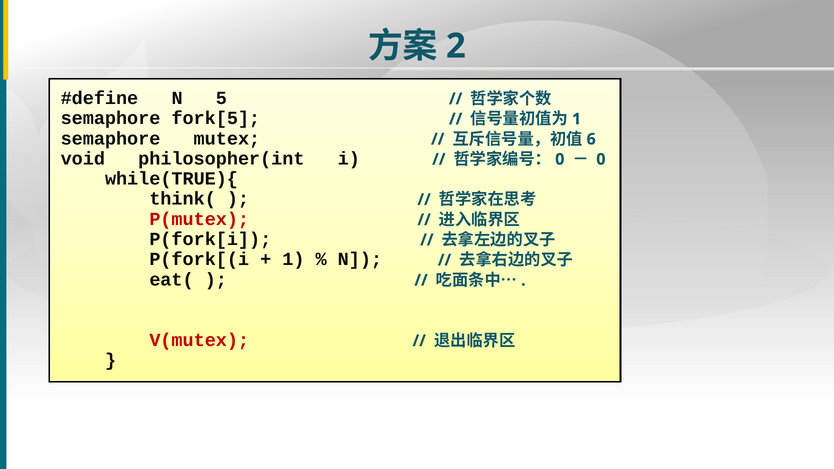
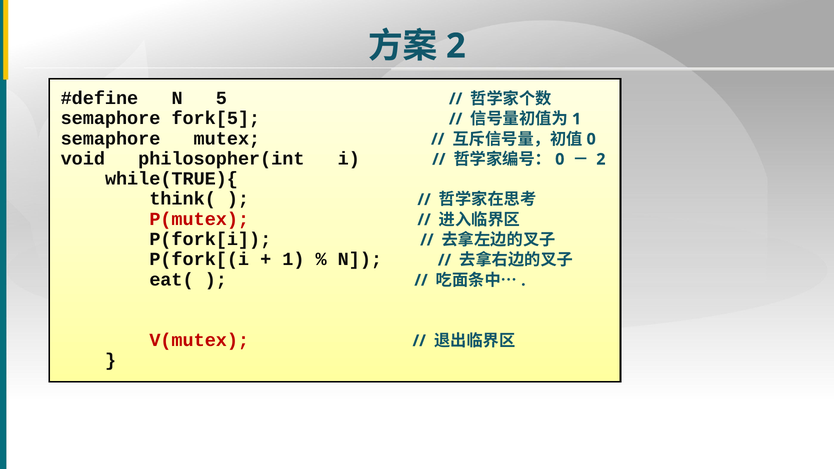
6: 6 -> 0 (591, 139)
0: 0 -> 2 (601, 159)
